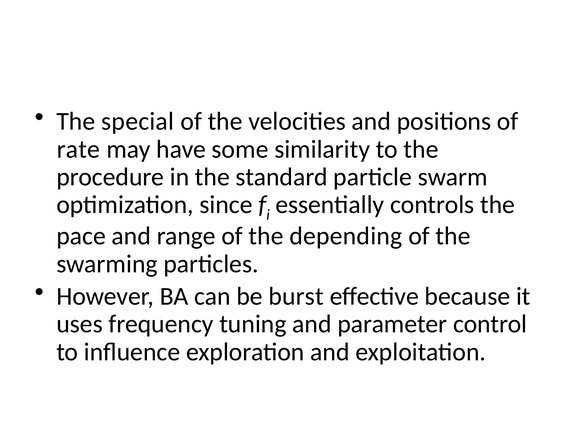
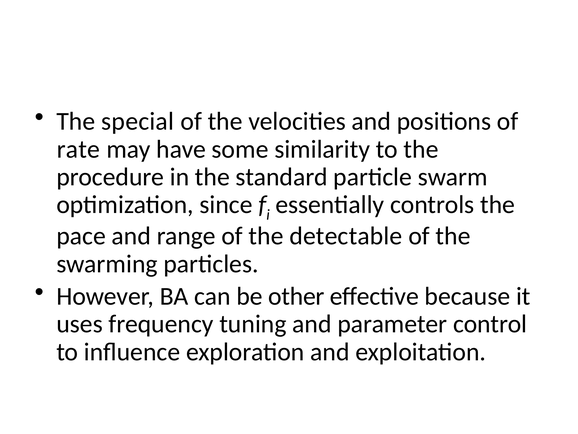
depending: depending -> detectable (346, 236)
burst: burst -> other (296, 296)
